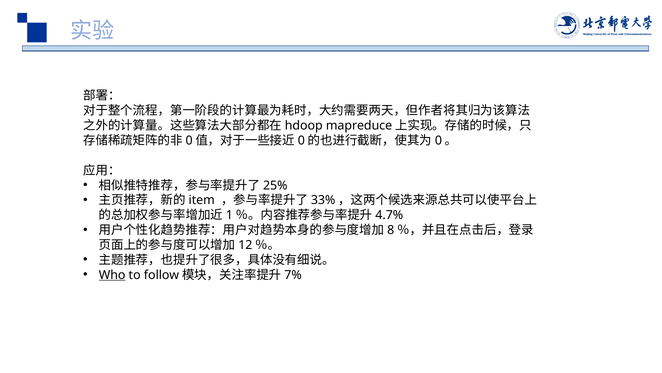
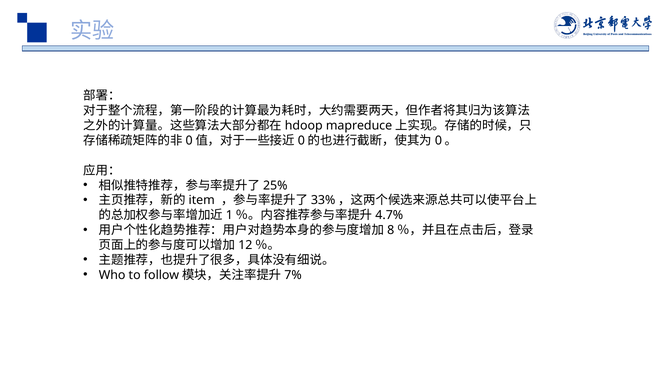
Who underline: present -> none (112, 274)
